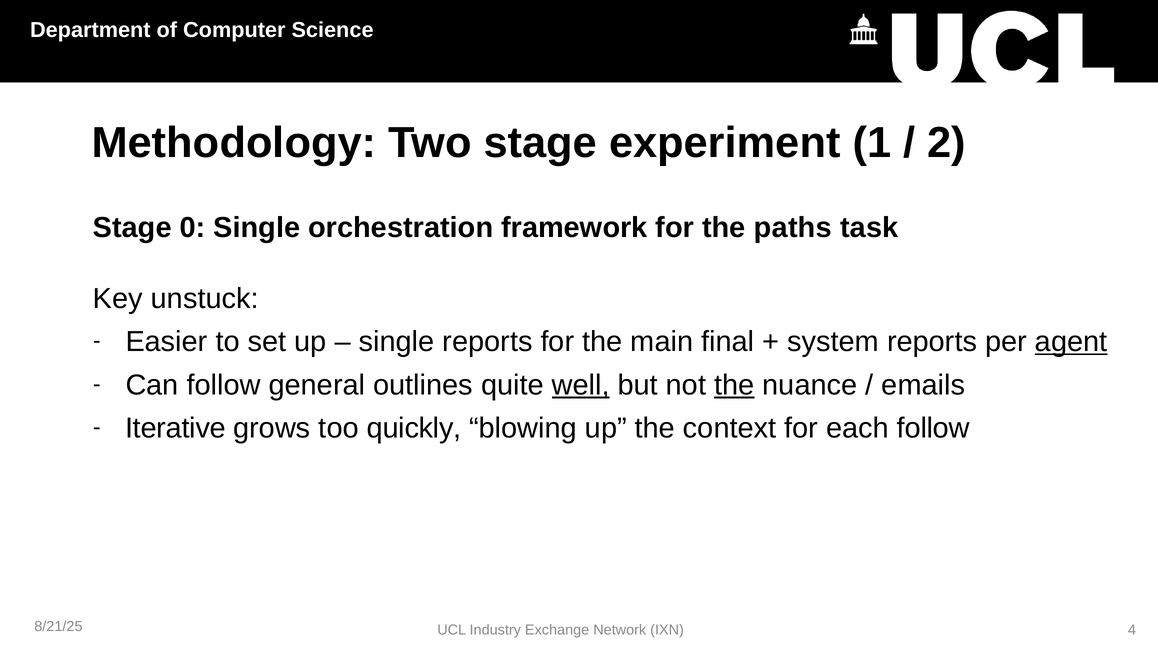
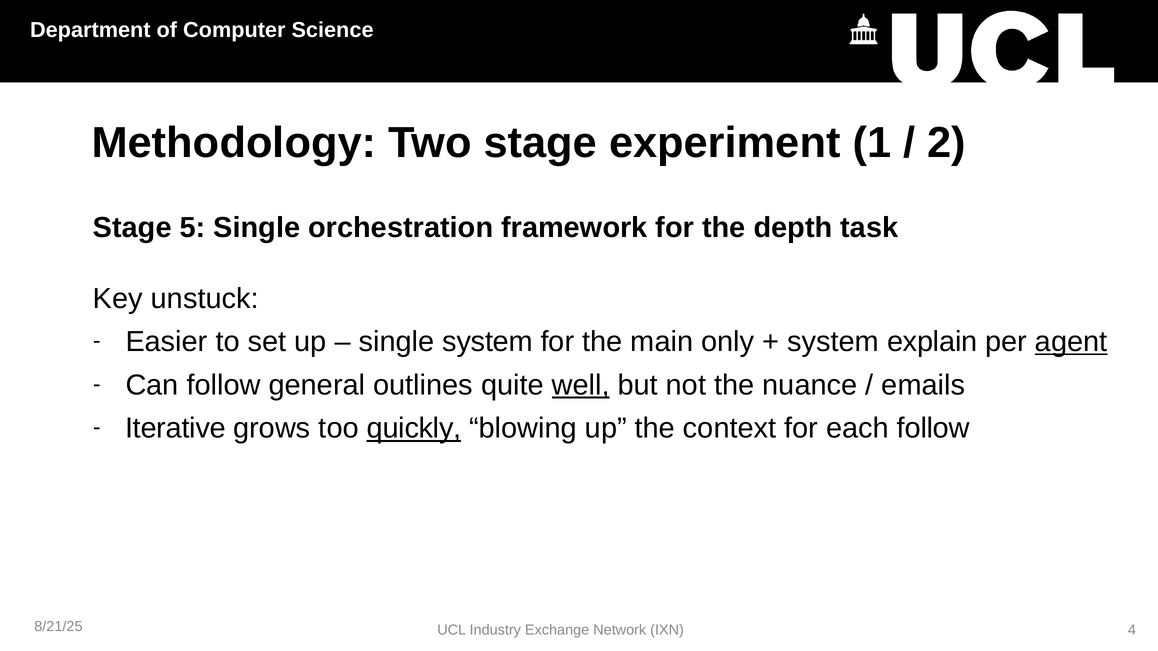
0: 0 -> 5 (193, 228)
paths: paths -> depth (793, 228)
single reports: reports -> system (488, 342)
final: final -> only (728, 342)
system reports: reports -> explain (932, 342)
the underline: present -> none (734, 385)
quickly underline: none -> present (414, 429)
